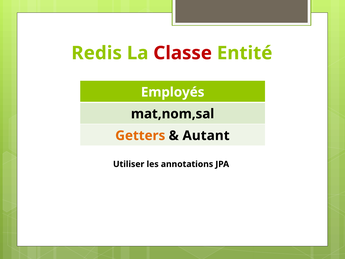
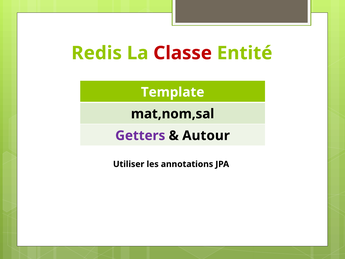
Employés: Employés -> Template (173, 92)
Getters colour: orange -> purple (140, 135)
Autant: Autant -> Autour (206, 135)
